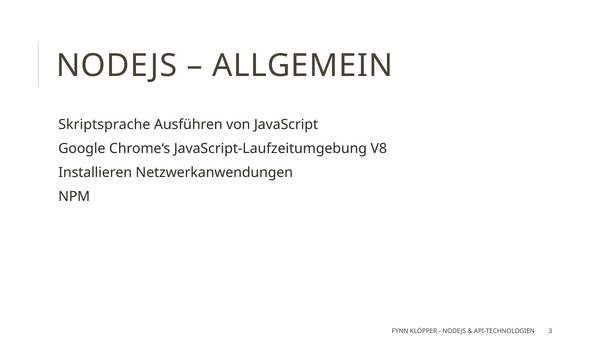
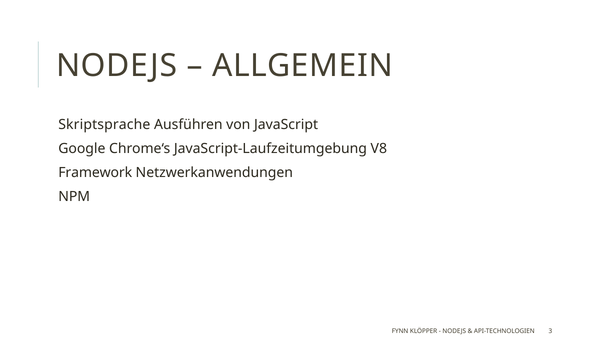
Installieren: Installieren -> Framework (95, 173)
